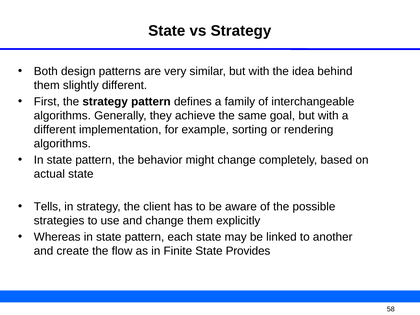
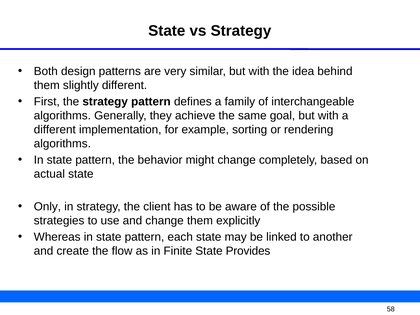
Tells: Tells -> Only (47, 207)
